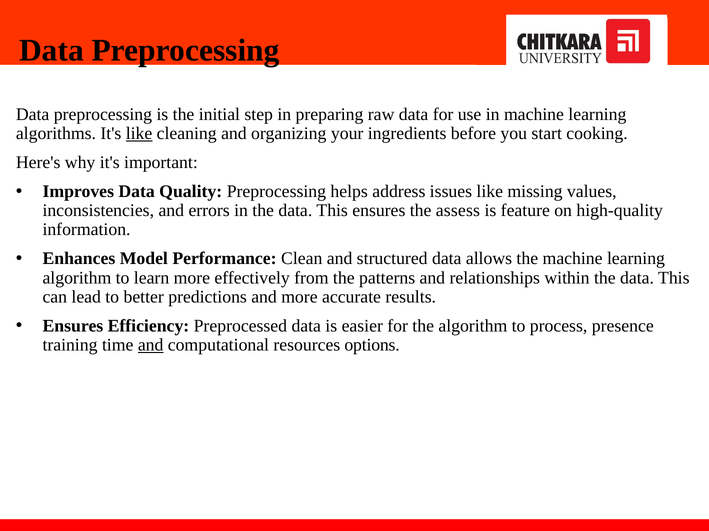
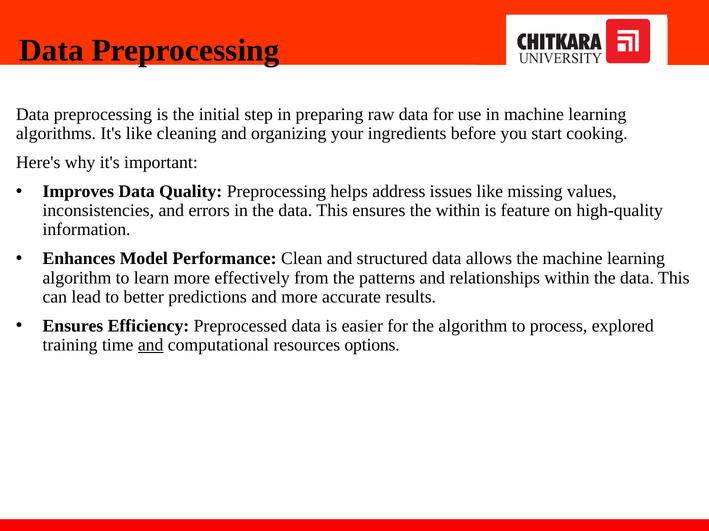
like underline: present -> none (139, 134)
the assess: assess -> within (458, 211)
presence: presence -> explored (623, 326)
